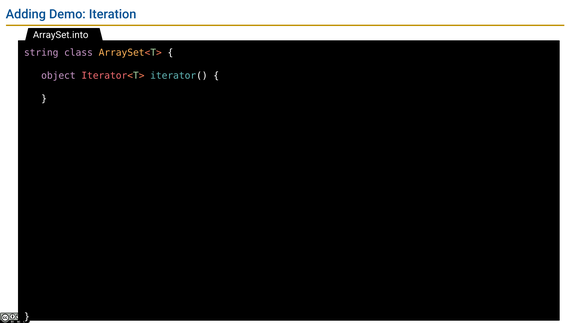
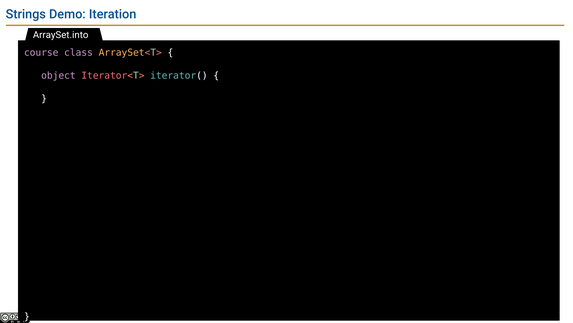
Adding: Adding -> Strings (26, 14)
string: string -> course (41, 53)
